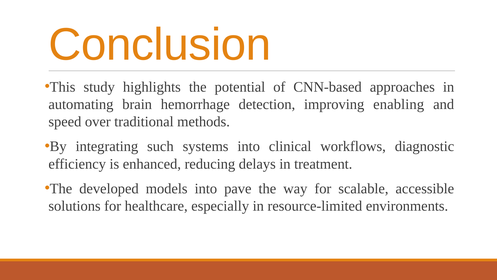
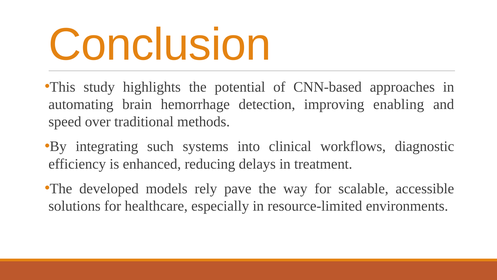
models into: into -> rely (206, 188)
